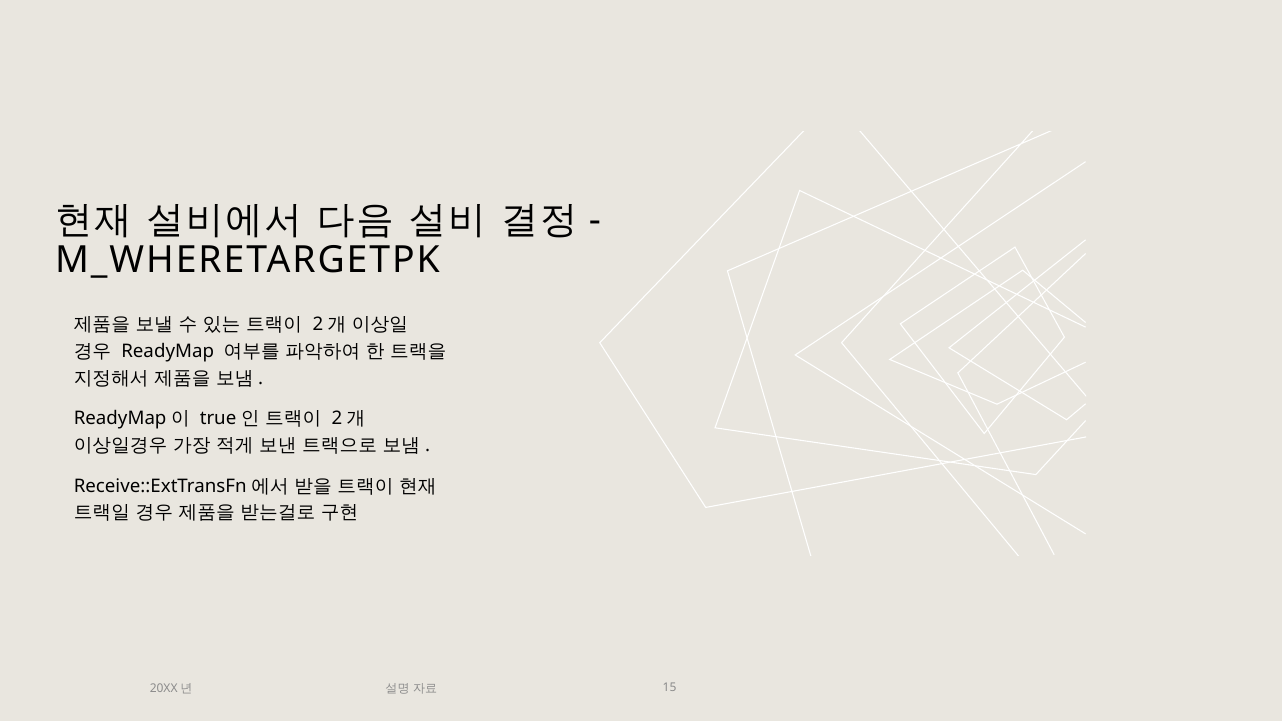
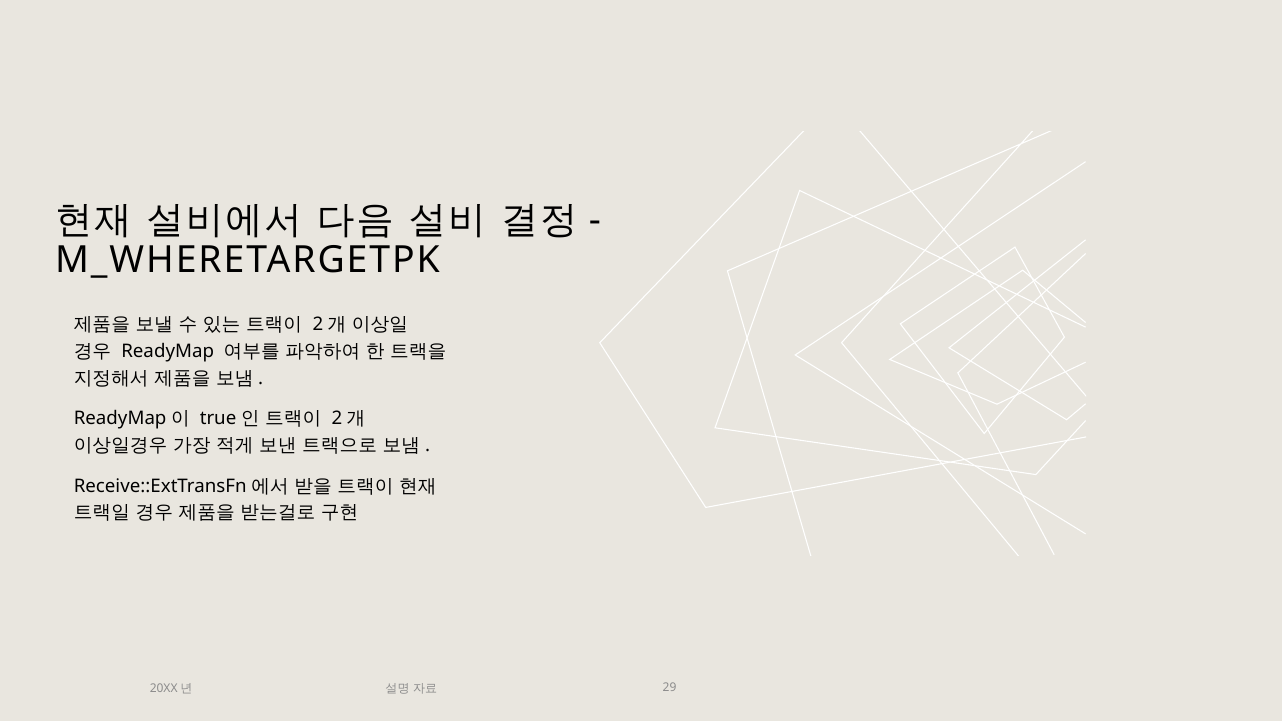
15: 15 -> 29 (670, 687)
